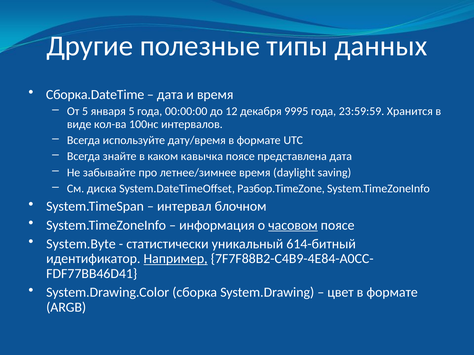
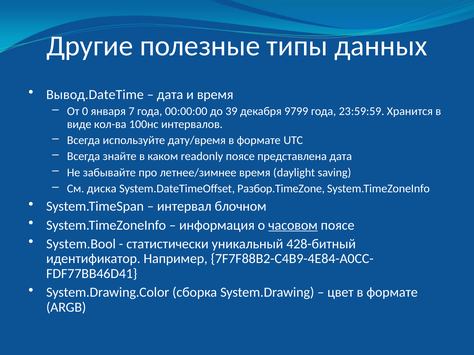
Сборка.DateTime: Сборка.DateTime -> Вывод.DateTime (95, 95)
От 5: 5 -> 0 (85, 112)
января 5: 5 -> 7 (132, 112)
12: 12 -> 39 (231, 112)
9995: 9995 -> 9799 (296, 112)
кавычка: кавычка -> readonly (202, 157)
System.Byte: System.Byte -> System.Bool (81, 244)
614-битный: 614-битный -> 428-битный (321, 244)
Например underline: present -> none (176, 259)
